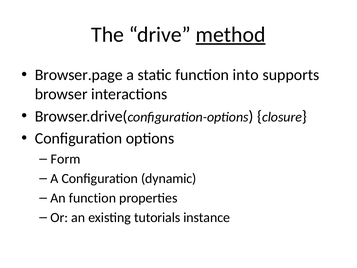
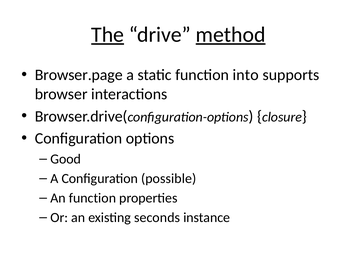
The underline: none -> present (108, 35)
Form: Form -> Good (66, 159)
dynamic: dynamic -> possible (169, 178)
tutorials: tutorials -> seconds (157, 217)
